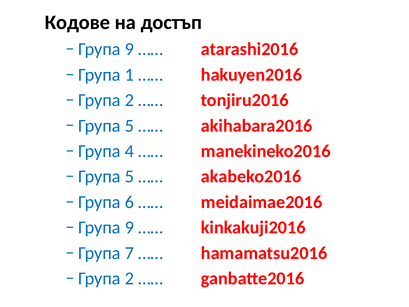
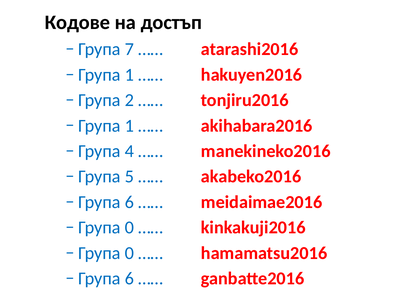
9: 9 -> 7 (129, 49)
5: 5 -> 1 (129, 126)
9: 9 -> 0 (129, 227)
7: 7 -> 0 (129, 253)
2: 2 -> 6 (129, 278)
